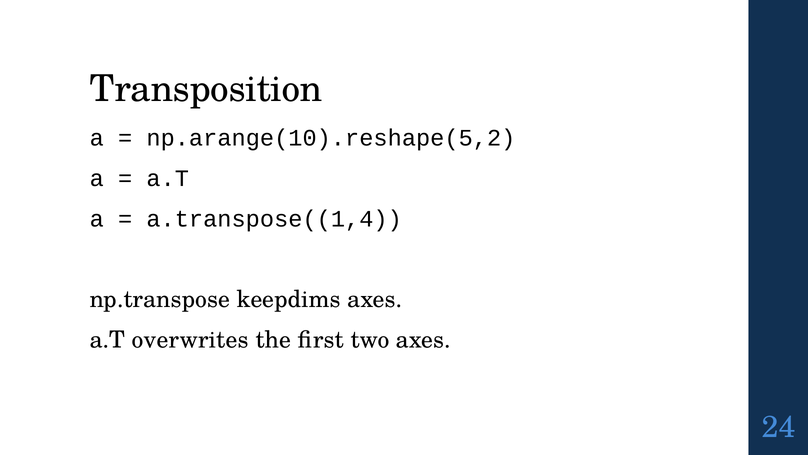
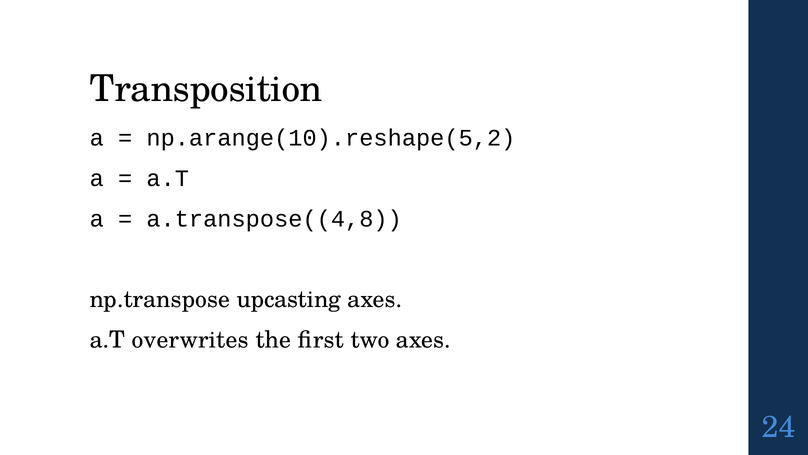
a.transpose((1,4: a.transpose((1,4 -> a.transpose((4,8 (274, 218)
keepdims: keepdims -> upcasting (289, 299)
